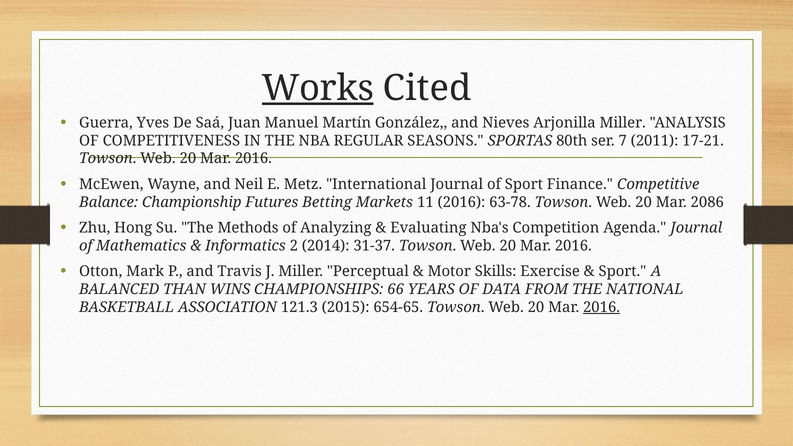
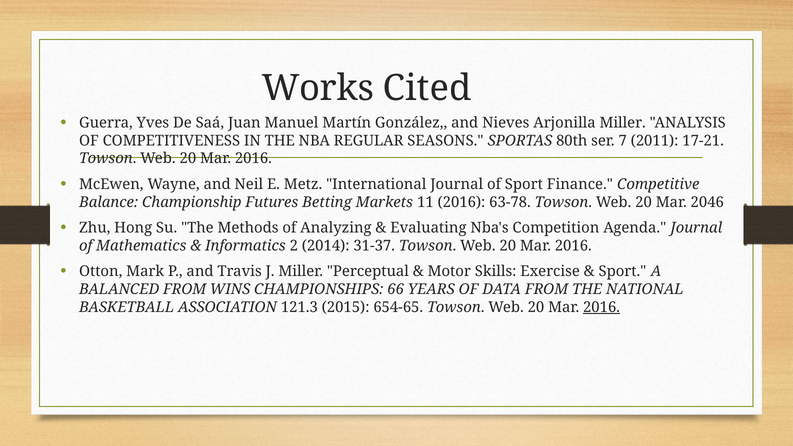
Works underline: present -> none (318, 88)
2086: 2086 -> 2046 (707, 202)
BALANCED THAN: THAN -> FROM (185, 289)
